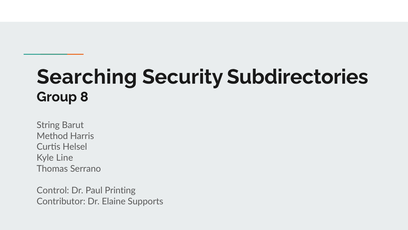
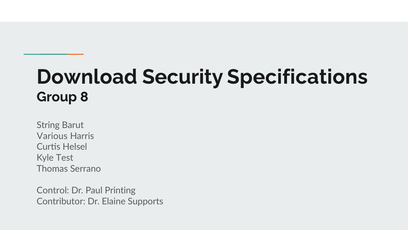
Searching: Searching -> Download (87, 77)
Subdirectories: Subdirectories -> Specifications (297, 77)
Method: Method -> Various (52, 136)
Line: Line -> Test (65, 158)
